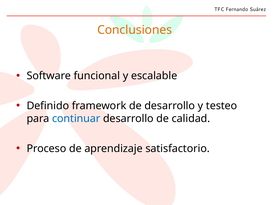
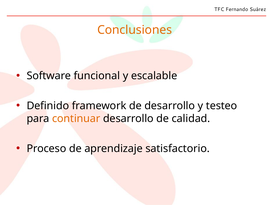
continuar colour: blue -> orange (76, 118)
